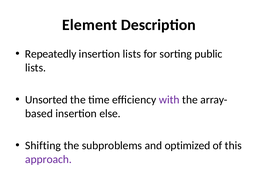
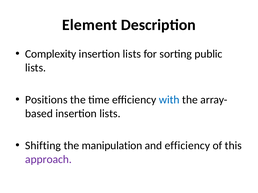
Repeatedly: Repeatedly -> Complexity (51, 54)
Unsorted: Unsorted -> Positions (46, 100)
with colour: purple -> blue (169, 100)
else: else -> lists (110, 114)
subproblems: subproblems -> manipulation (112, 146)
and optimized: optimized -> efficiency (187, 146)
